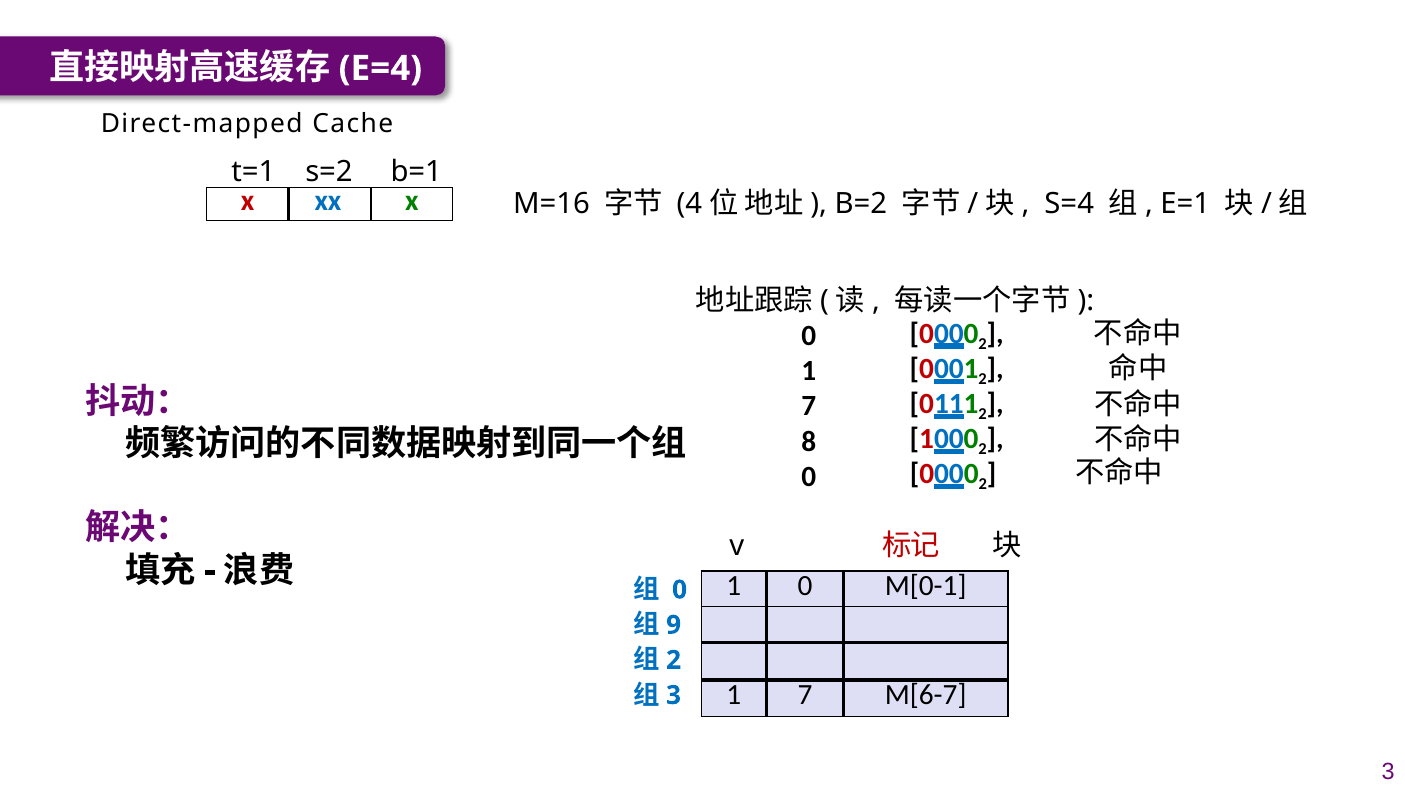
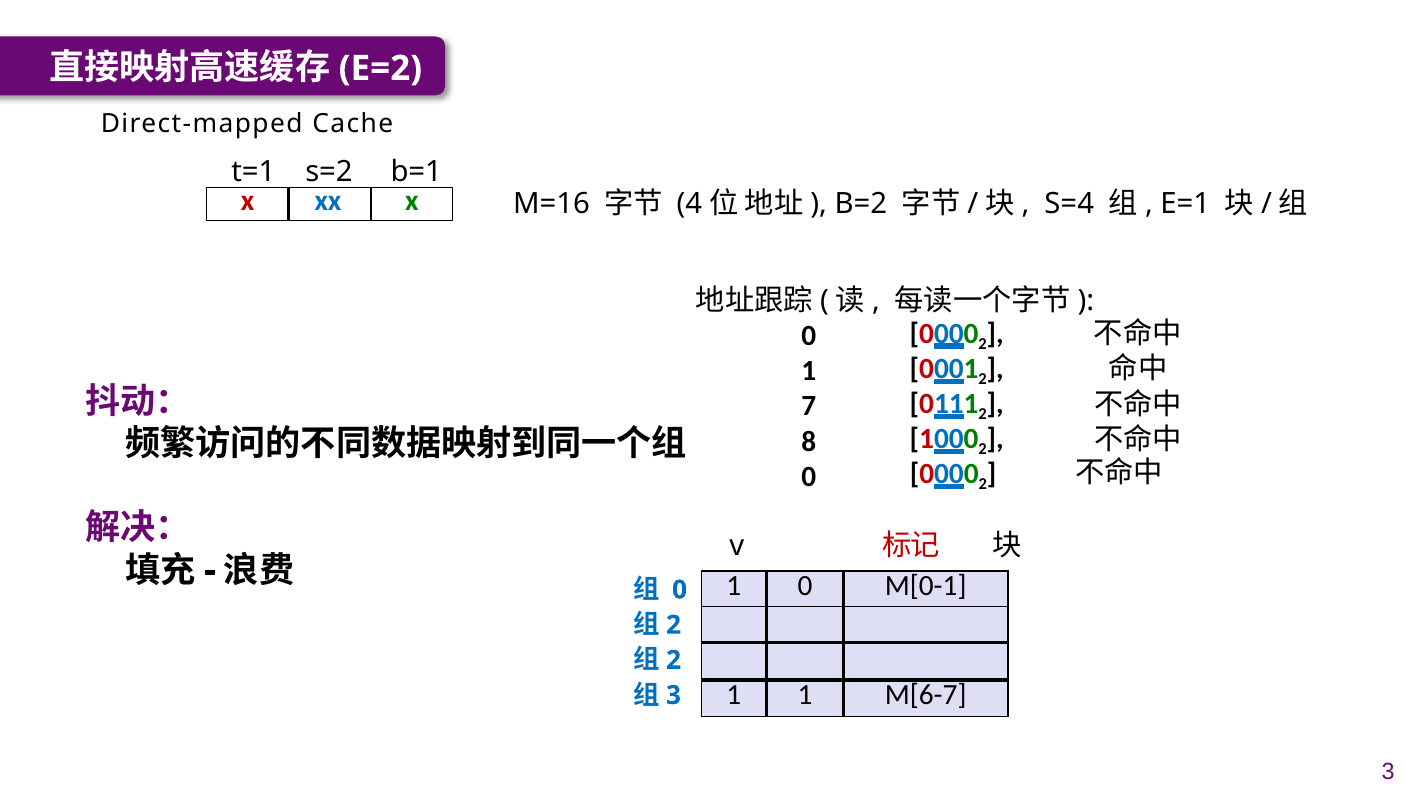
E=4: E=4 -> E=2 (380, 68)
9: 9 -> 2 (674, 624)
7: 7 -> 1 (805, 695)
